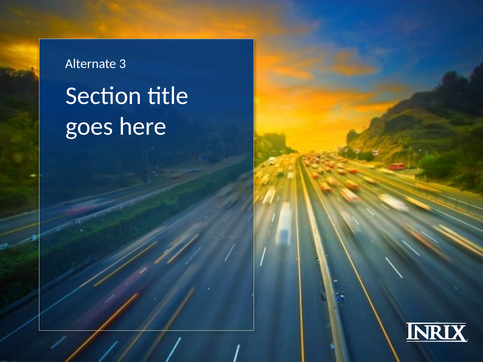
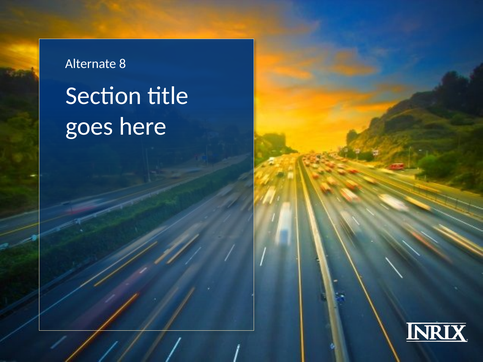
3: 3 -> 8 (123, 64)
